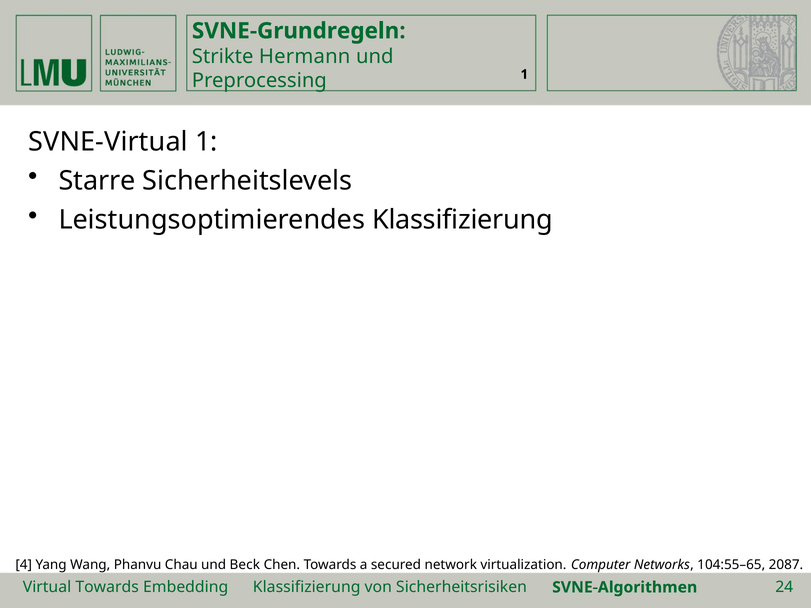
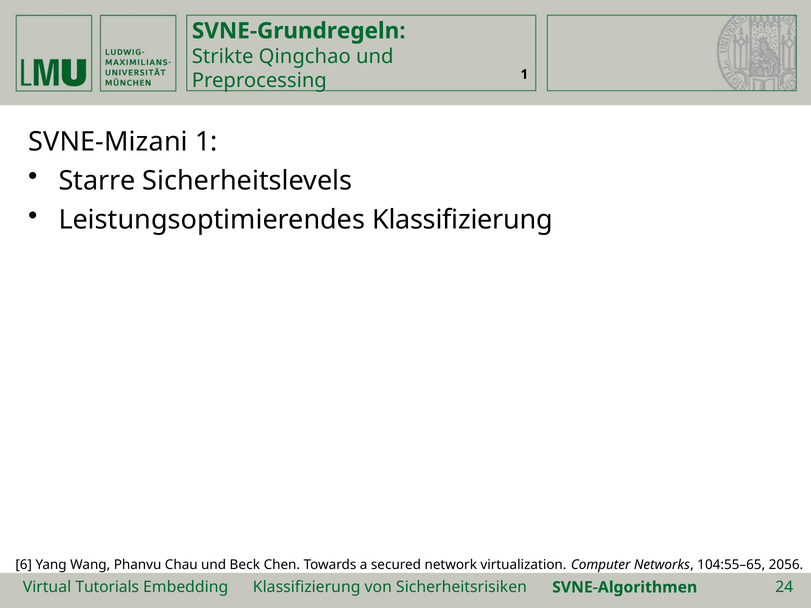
Hermann: Hermann -> Qingchao (305, 56)
SVNE-Virtual: SVNE-Virtual -> SVNE-Mizani (108, 142)
4: 4 -> 6 (24, 565)
2087: 2087 -> 2056 (786, 565)
Virtual Towards: Towards -> Tutorials (107, 588)
